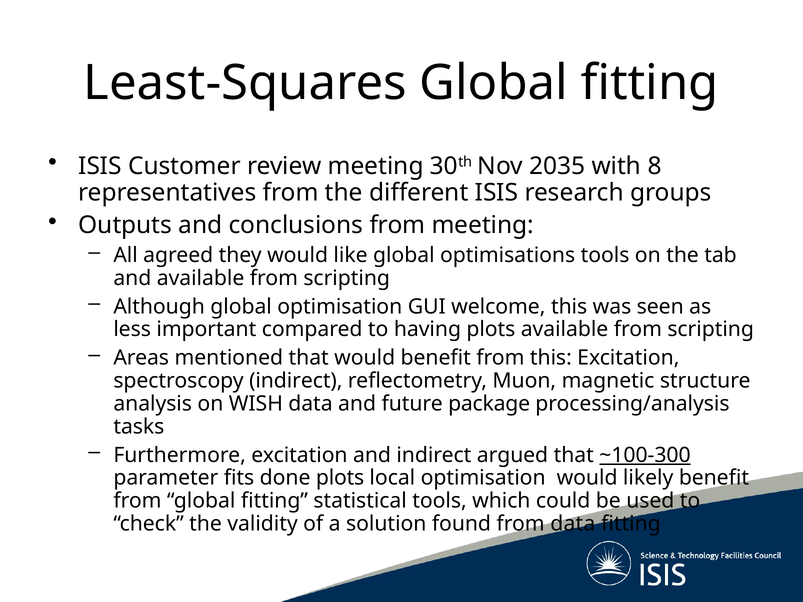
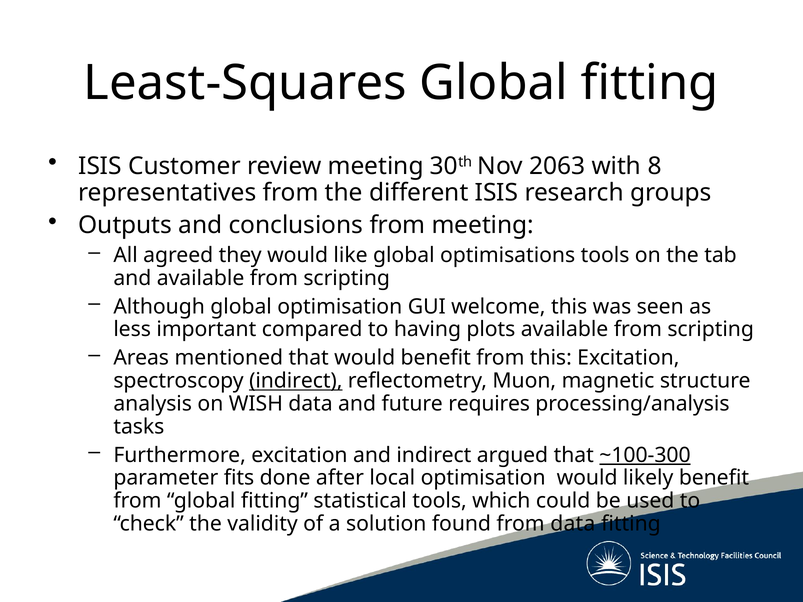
2035: 2035 -> 2063 (557, 166)
indirect underline: none -> present (296, 381)
package: package -> requires (489, 404)
done plots: plots -> after (340, 478)
